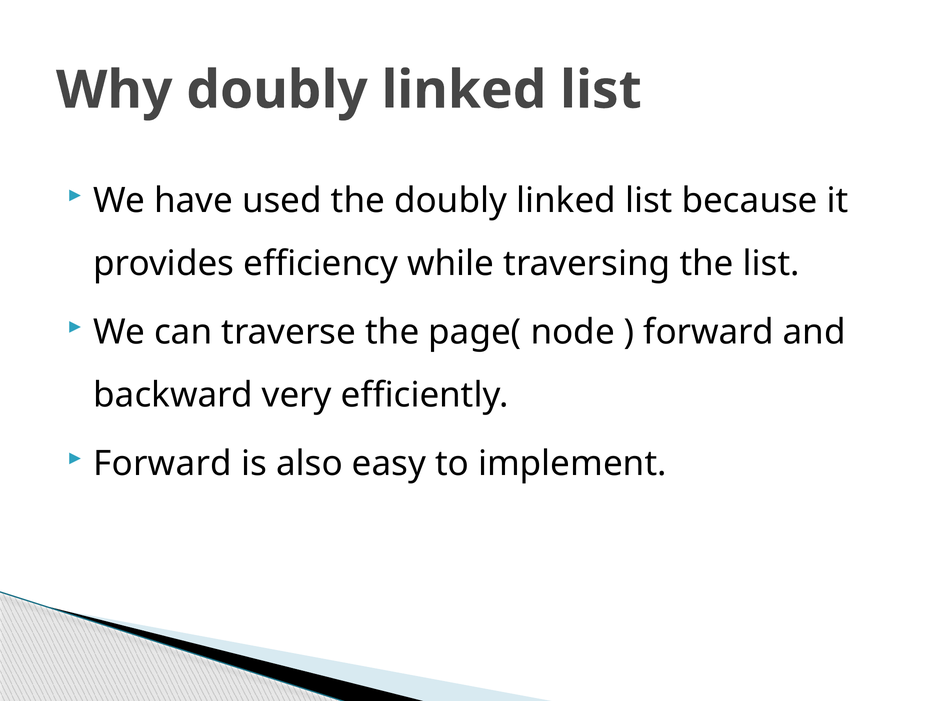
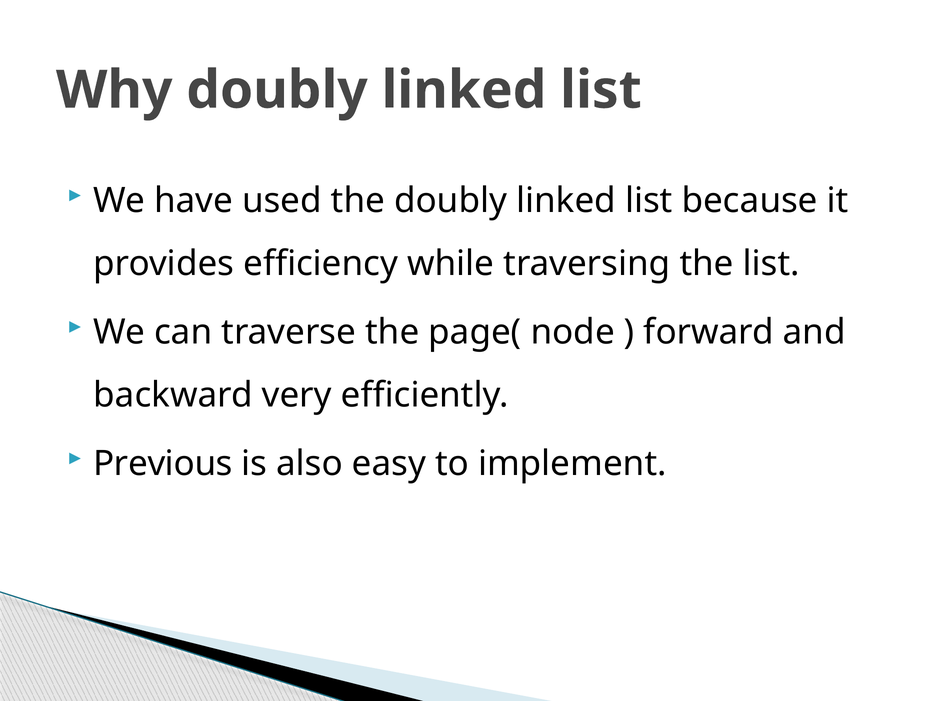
Forward: Forward -> Previous (163, 464)
